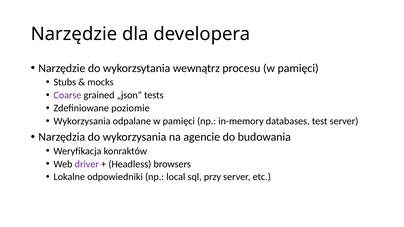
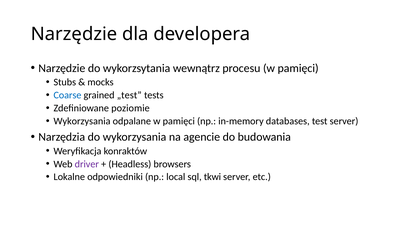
Coarse colour: purple -> blue (67, 95)
„json: „json -> „test (129, 95)
przy: przy -> tkwi (212, 177)
